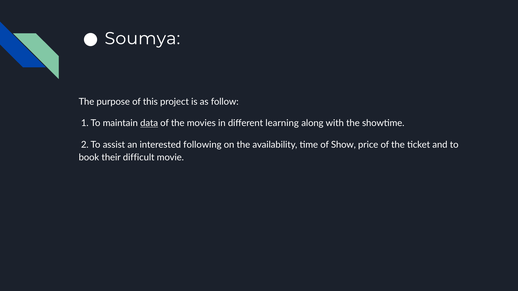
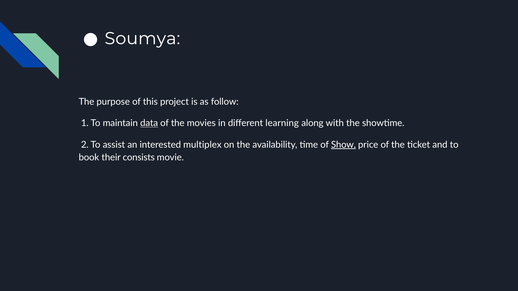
following: following -> multiplex (202, 145)
Show underline: none -> present (343, 145)
difficult: difficult -> consists (139, 158)
